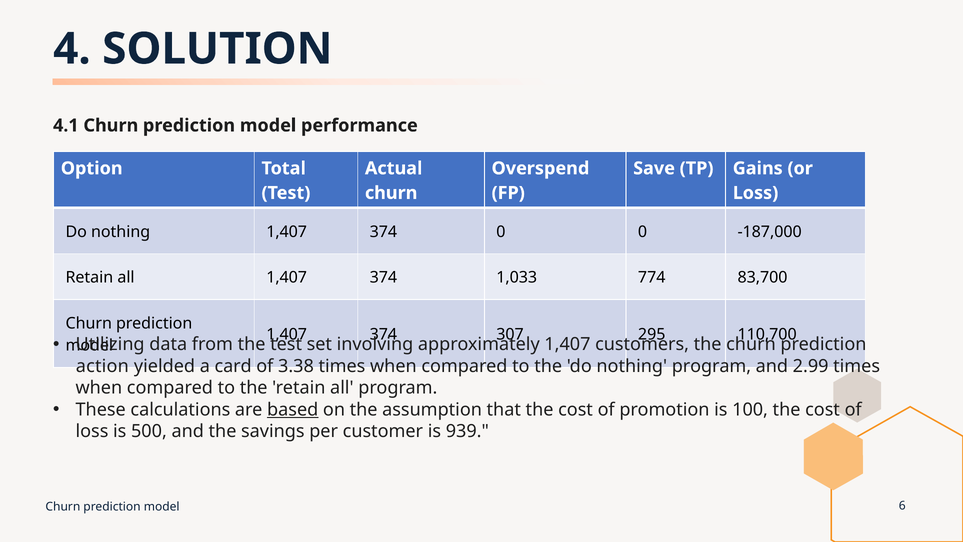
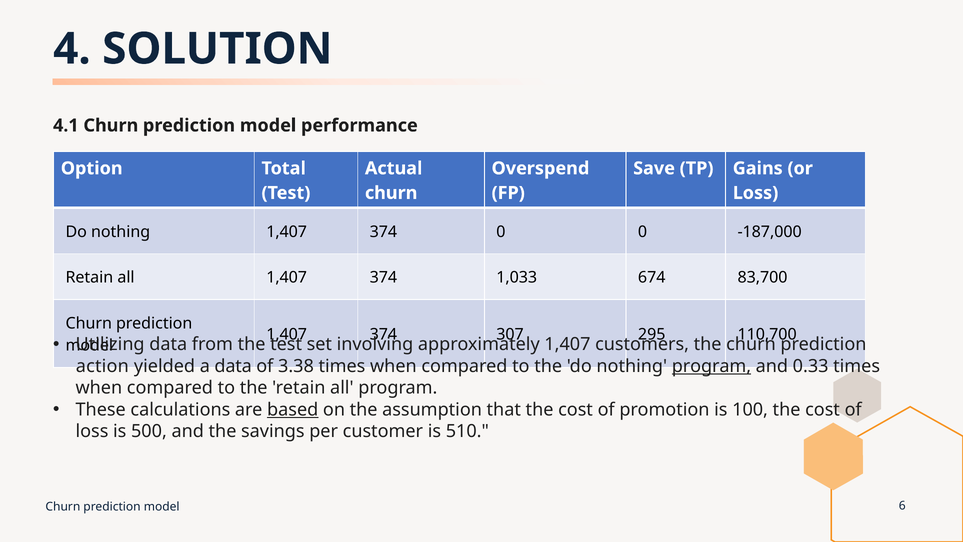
774: 774 -> 674 (652, 277)
a card: card -> data (233, 366)
program underline: none -> present (711, 366)
2.99: 2.99 -> 0.33 (811, 366)
939: 939 -> 510 (467, 431)
